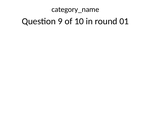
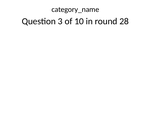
9: 9 -> 3 (60, 21)
01: 01 -> 28 (124, 21)
